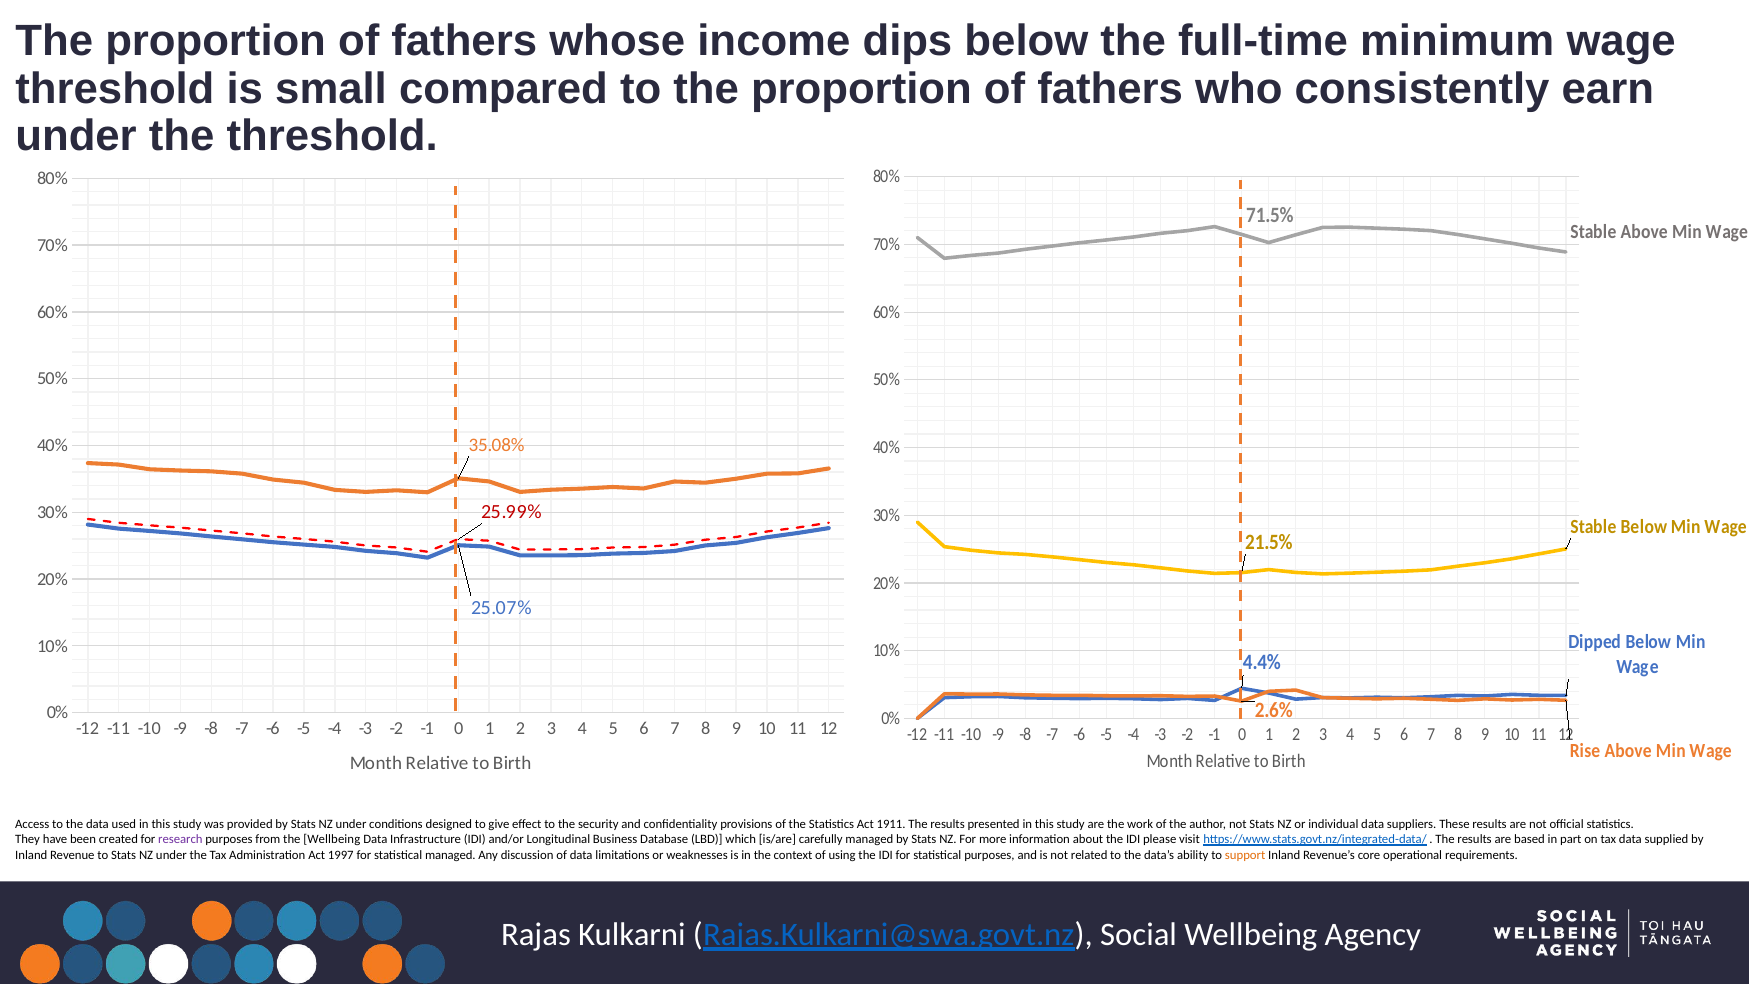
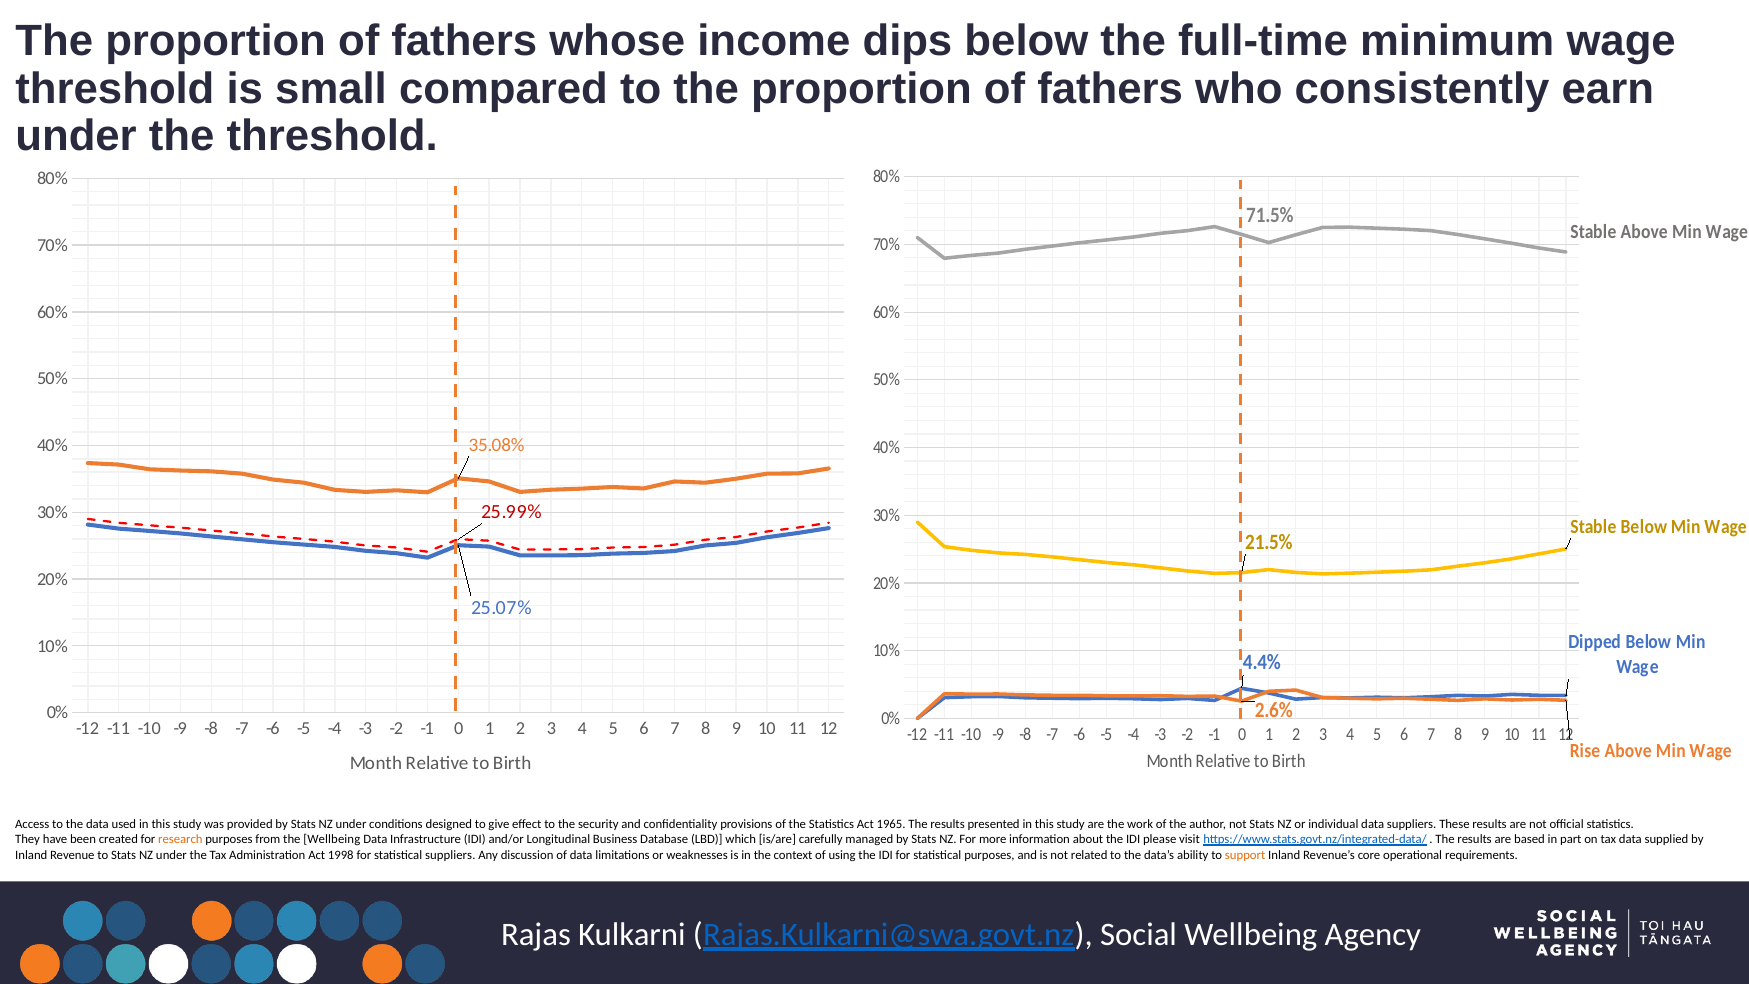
1911: 1911 -> 1965 (891, 824)
research colour: purple -> orange (180, 839)
1997: 1997 -> 1998 (341, 855)
statistical managed: managed -> suppliers (450, 855)
